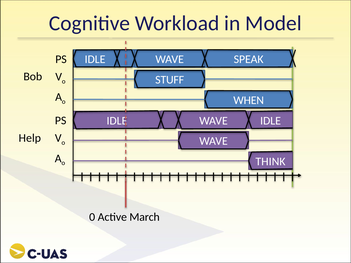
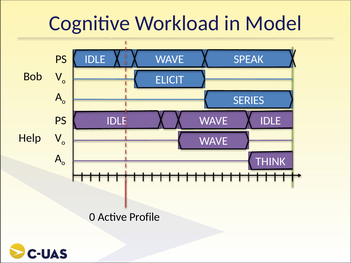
STUFF: STUFF -> ELICIT (170, 80)
WHEN: WHEN -> SERIES (249, 100)
March: March -> Profile (145, 217)
